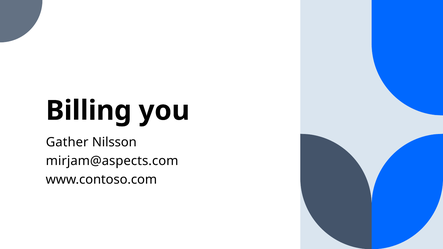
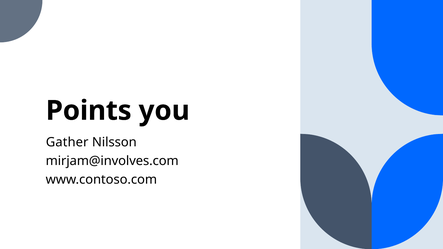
Billing: Billing -> Points (89, 111)
mirjam@aspects.com: mirjam@aspects.com -> mirjam@involves.com (112, 161)
